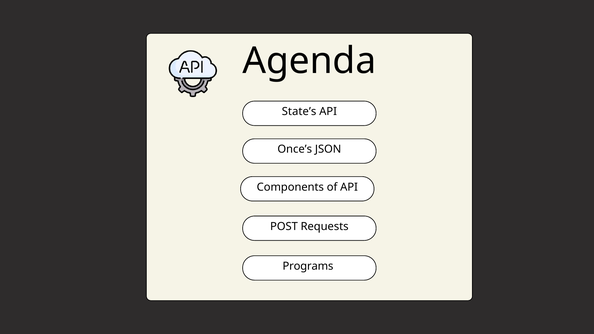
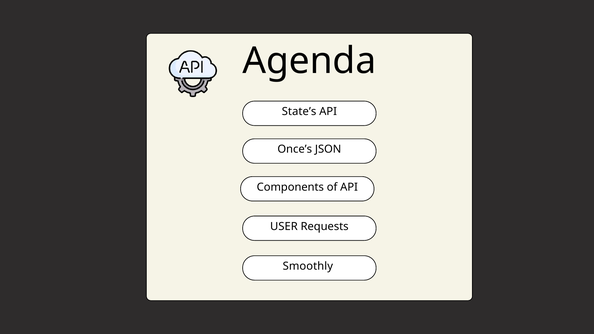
POST: POST -> USER (284, 227)
Programs: Programs -> Smoothly (308, 266)
